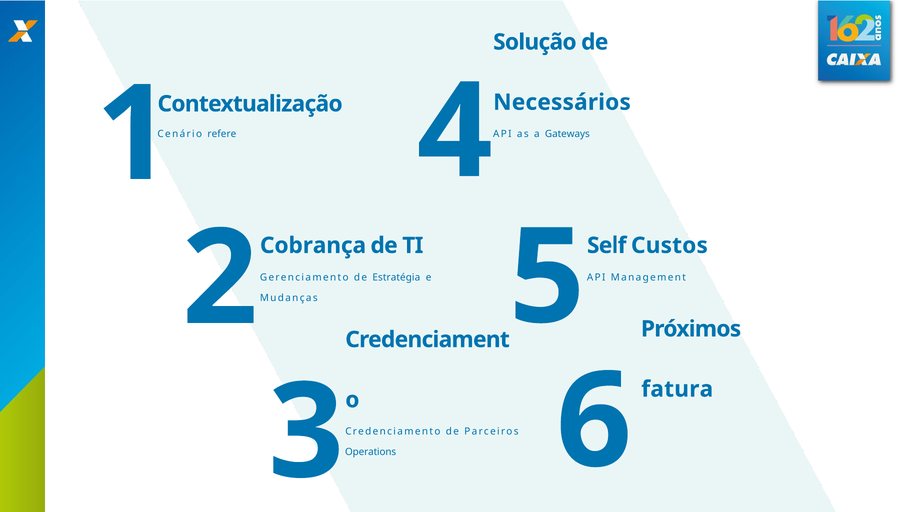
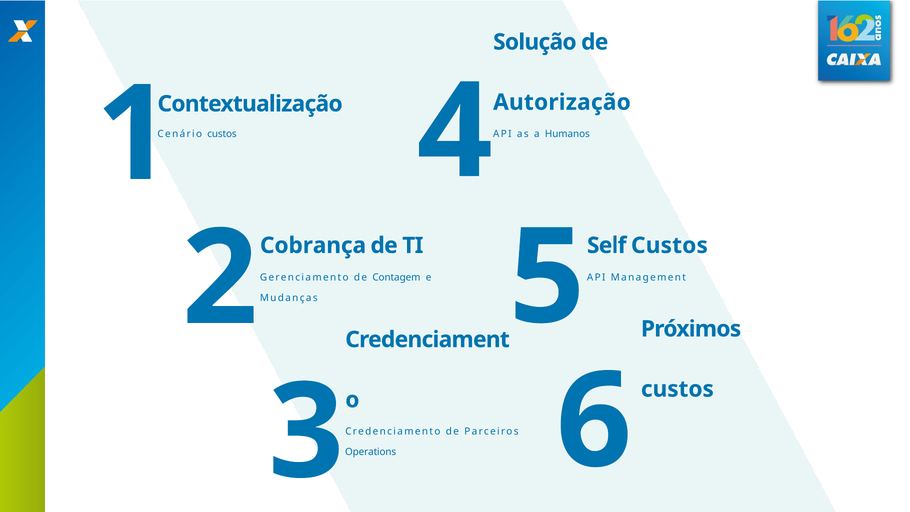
Necessários: Necessários -> Autorização (562, 102)
Cenário refere: refere -> custos (222, 134)
Gateways: Gateways -> Humanos (567, 134)
Estratégia: Estratégia -> Contagem (396, 277)
fatura: fatura -> custos (677, 389)
